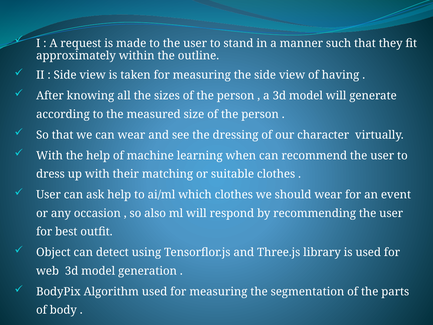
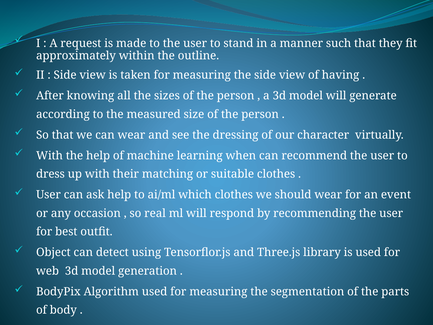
also: also -> real (155, 213)
